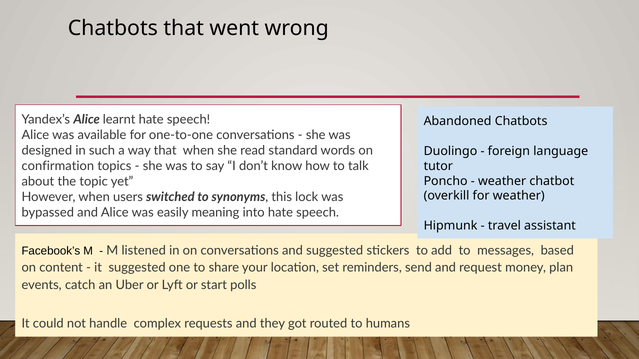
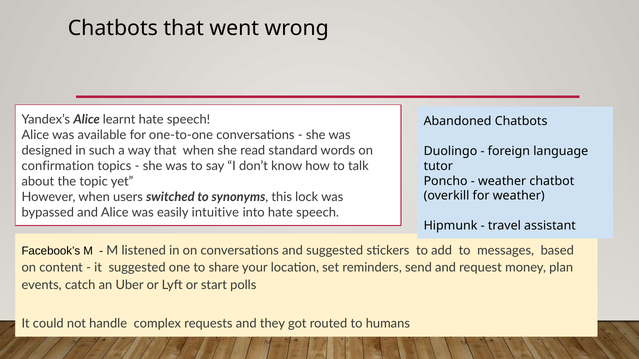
meaning: meaning -> intuitive (215, 213)
